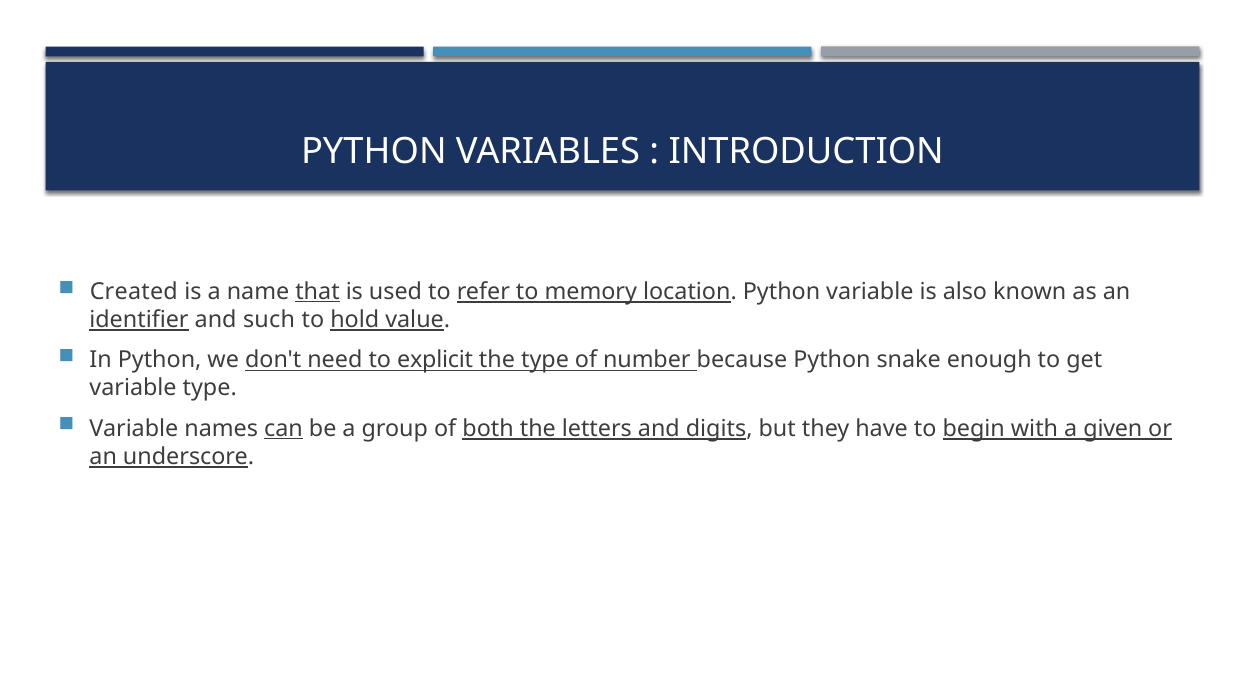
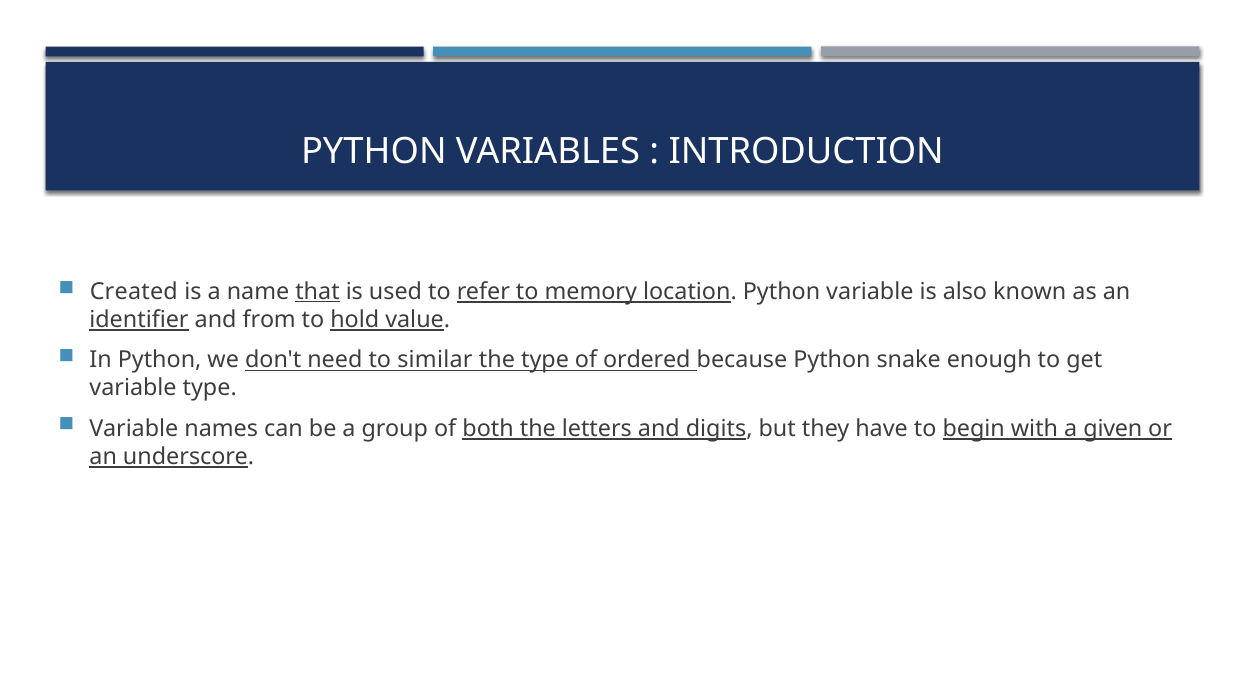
such: such -> from (269, 320)
explicit: explicit -> similar (435, 360)
number: number -> ordered (647, 360)
can underline: present -> none (284, 429)
